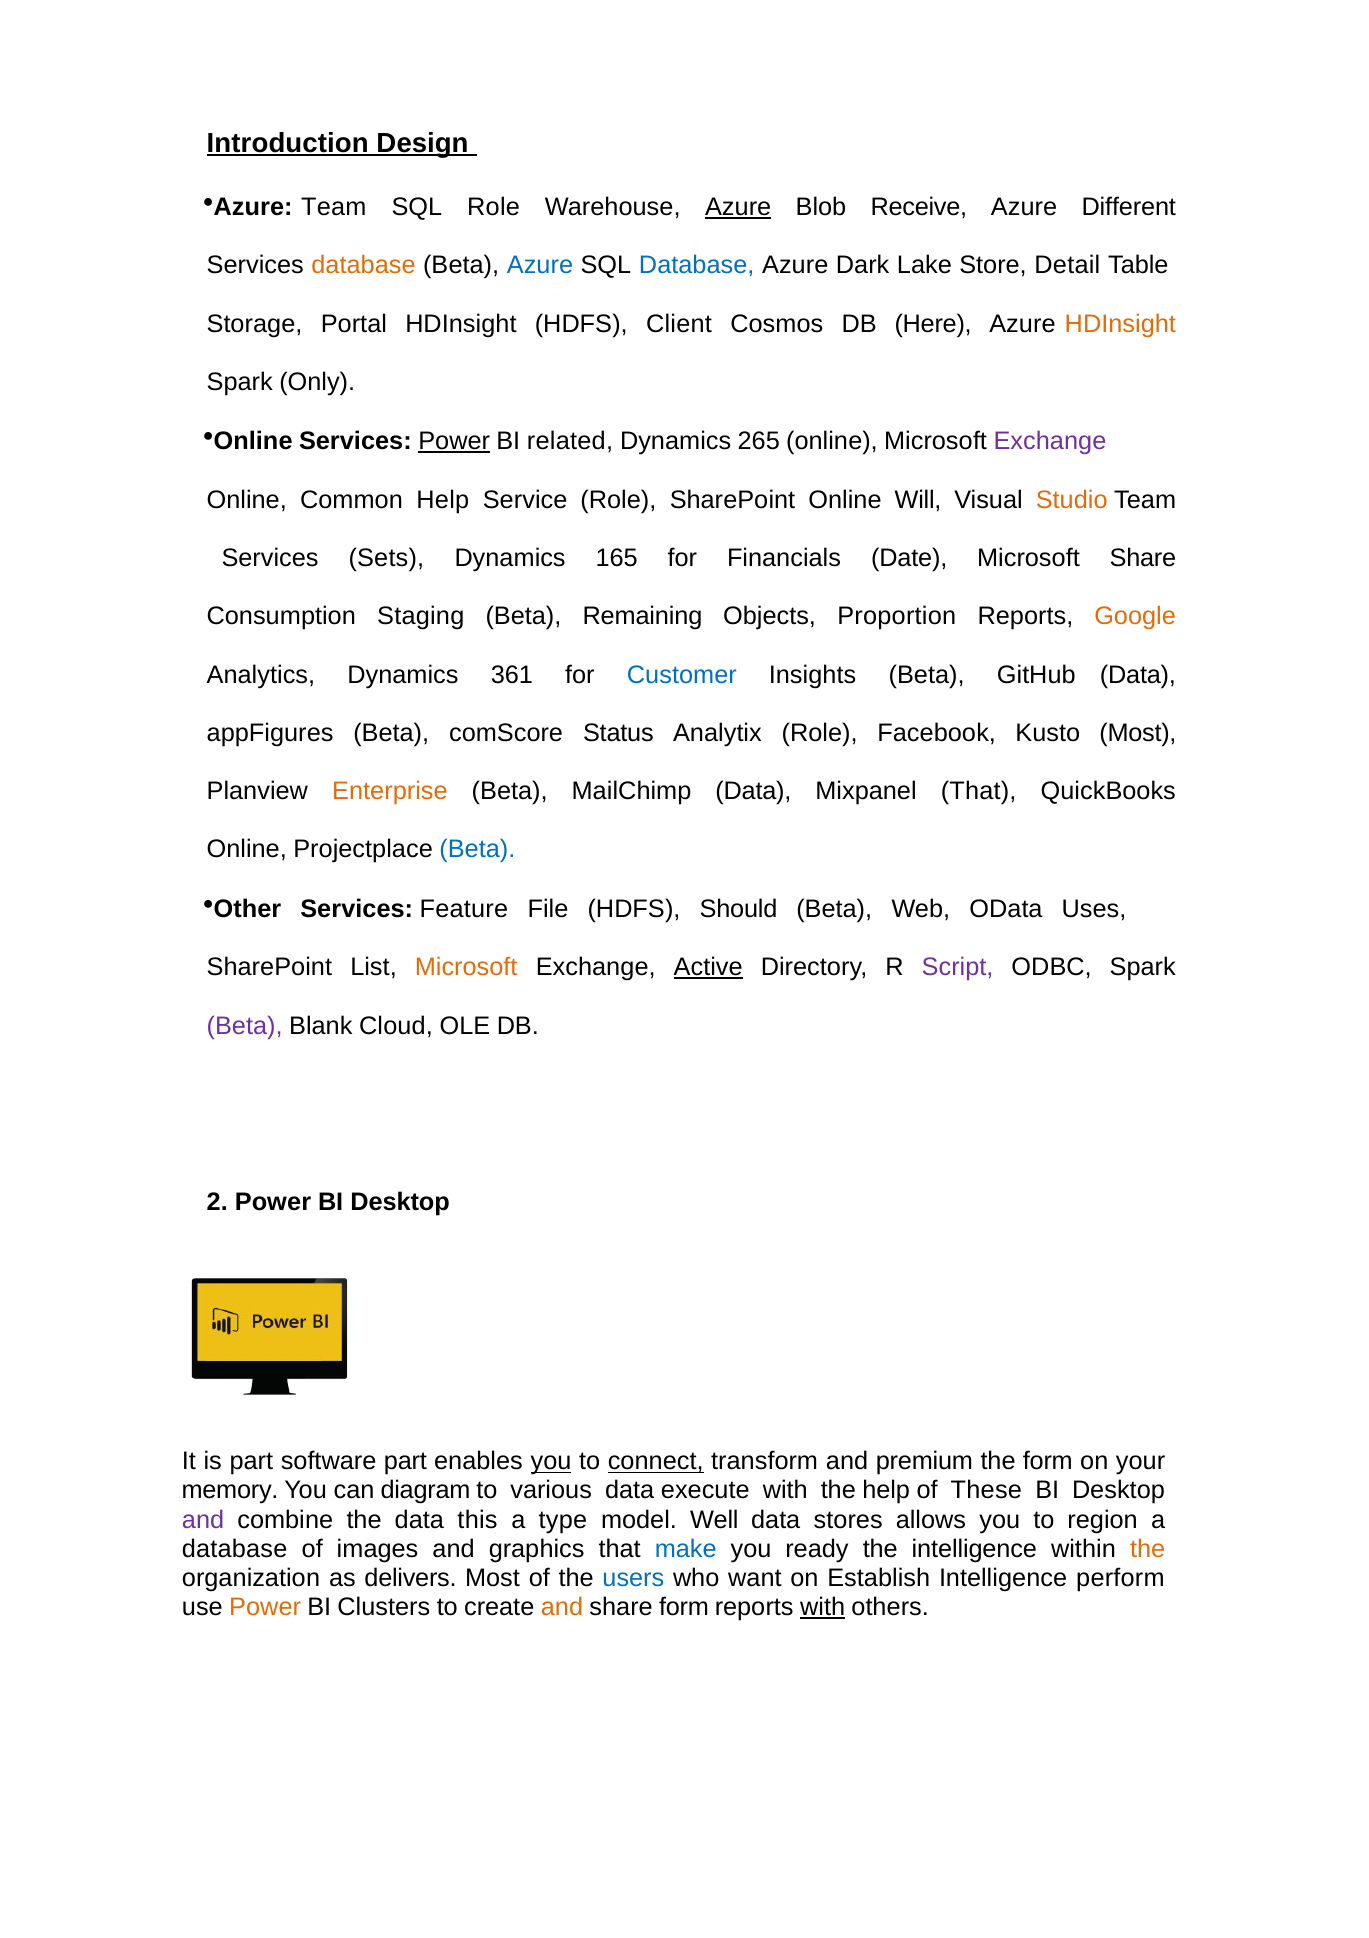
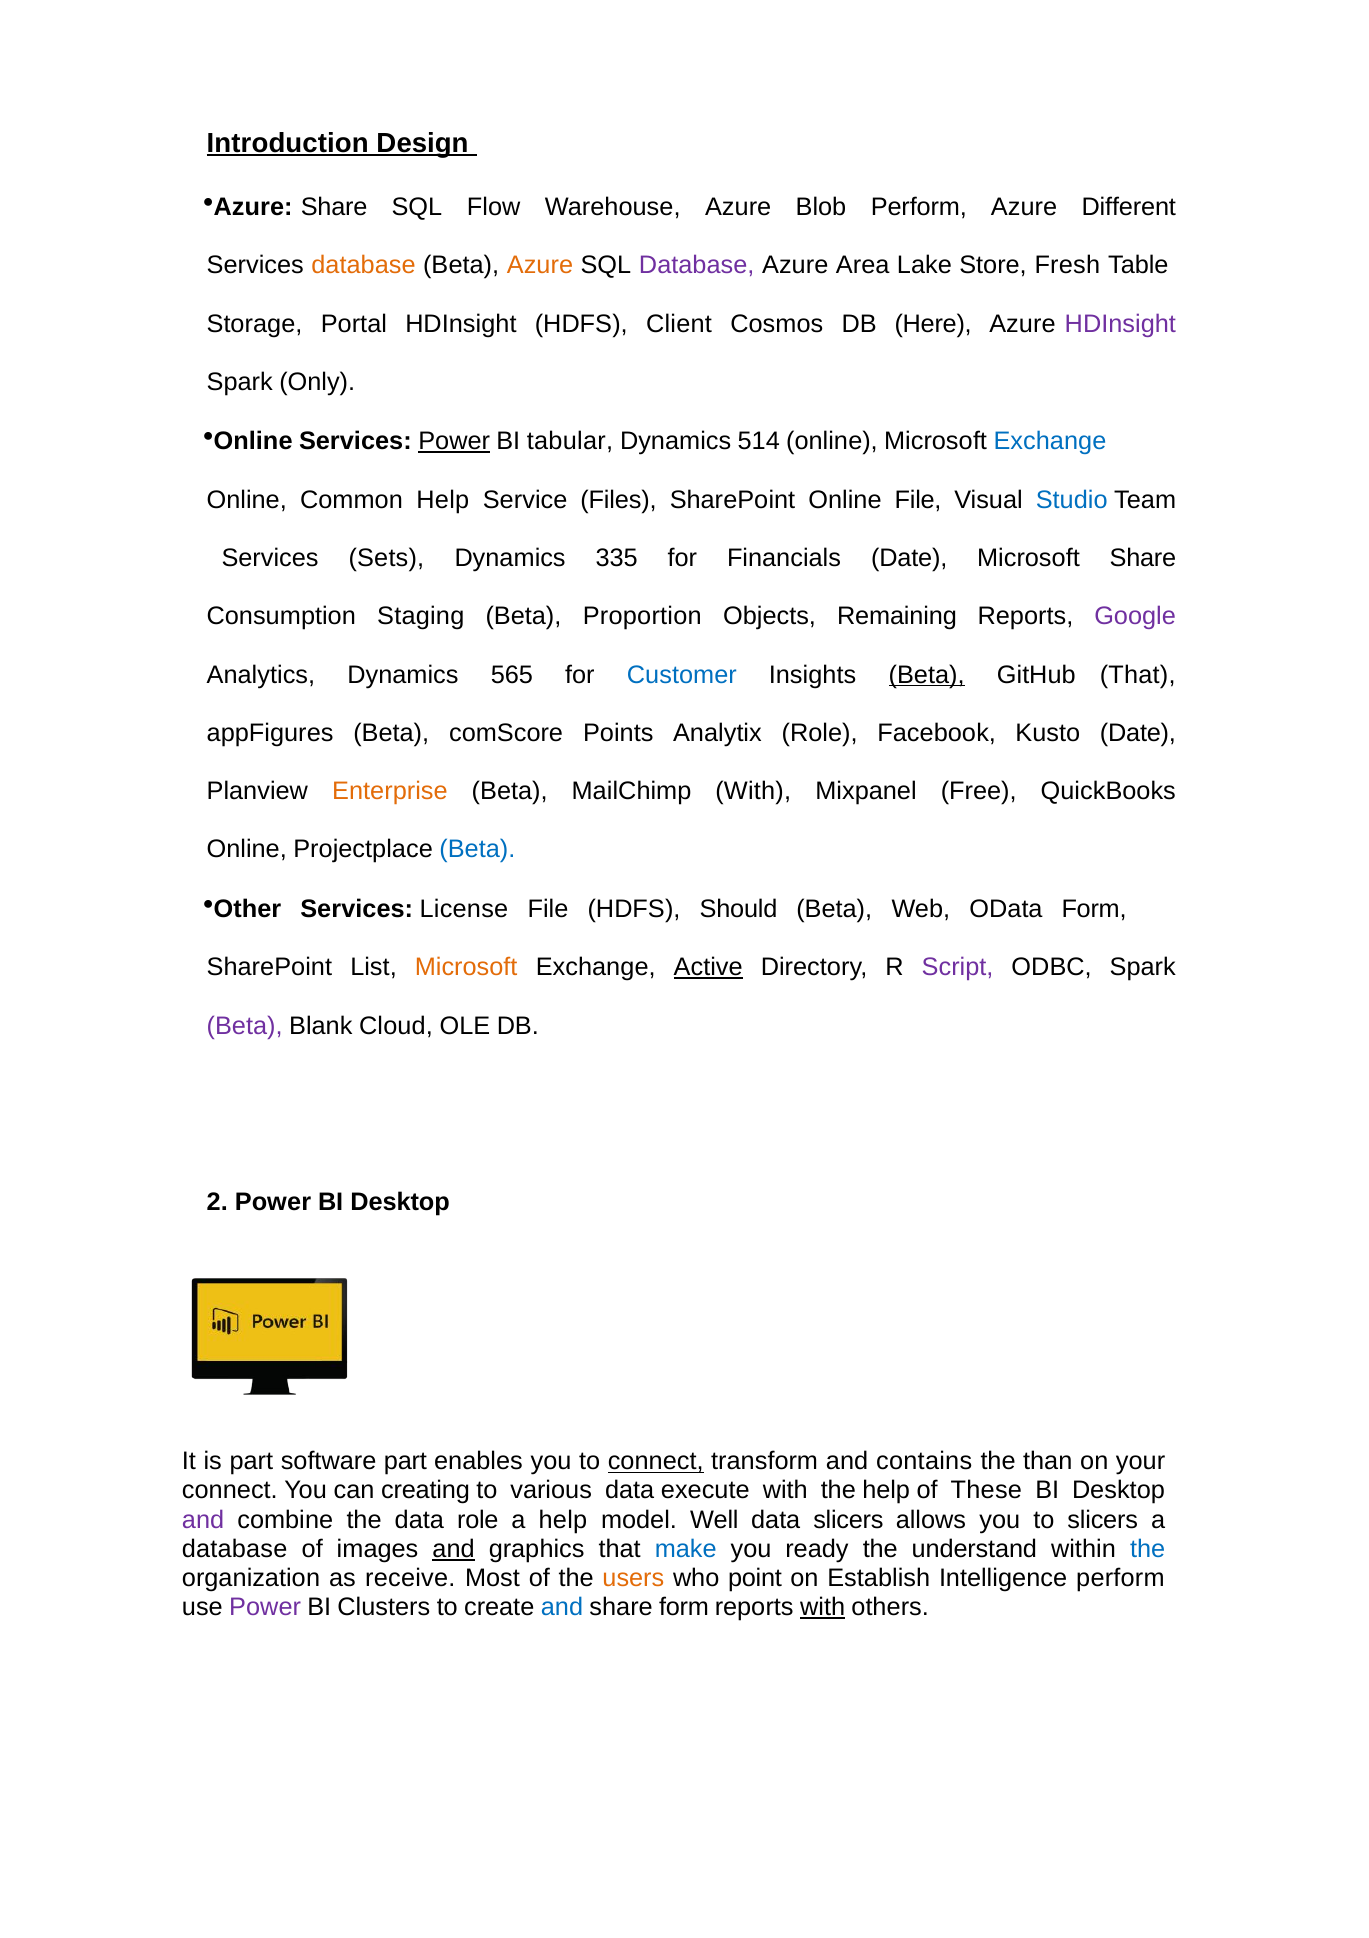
Team: Team -> Share (334, 207)
SQL Role: Role -> Flow (494, 207)
Azure underline: present -> none (738, 207)
Blob Receive: Receive -> Perform (919, 207)
Azure colour: blue -> orange (540, 265)
Database colour: blue -> purple (697, 265)
Dark: Dark -> Area (863, 265)
Detail: Detail -> Fresh (1067, 265)
HDInsight colour: orange -> purple (1120, 324)
related: related -> tabular (570, 441)
265: 265 -> 514 (759, 441)
Exchange colour: purple -> blue (1050, 441)
Service Role: Role -> Files (619, 500)
Online Will: Will -> File (918, 500)
Studio colour: orange -> blue (1072, 500)
165: 165 -> 335 (617, 558)
Remaining: Remaining -> Proportion (642, 617)
Proportion: Proportion -> Remaining (897, 617)
Google colour: orange -> purple (1135, 617)
361: 361 -> 565 (512, 675)
Beta underline: none -> present (927, 675)
GitHub Data: Data -> That (1138, 675)
Status: Status -> Points (618, 733)
Kusto Most: Most -> Date (1138, 733)
MailChimp Data: Data -> With (753, 791)
Mixpanel That: That -> Free (979, 791)
Feature: Feature -> License (464, 909)
OData Uses: Uses -> Form (1094, 909)
you underline: present -> none (551, 1462)
premium: premium -> contains (924, 1462)
the form: form -> than (1048, 1462)
memory: memory -> connect (230, 1491)
diagram: diagram -> creating (425, 1491)
data this: this -> role (478, 1520)
a type: type -> help (563, 1520)
data stores: stores -> slicers (848, 1520)
to region: region -> slicers (1103, 1520)
and underline: none -> present (454, 1549)
the intelligence: intelligence -> understand (974, 1549)
the colour: orange -> blue (1148, 1549)
delivers: delivers -> receive (410, 1578)
users colour: blue -> orange (633, 1578)
want: want -> point (755, 1578)
Power colour: orange -> purple (265, 1608)
and colour: orange -> blue (562, 1608)
